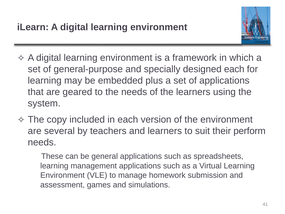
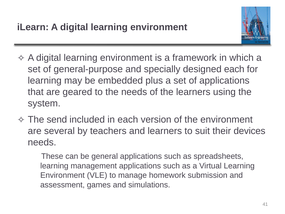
copy: copy -> send (57, 119)
perform: perform -> devices (249, 131)
